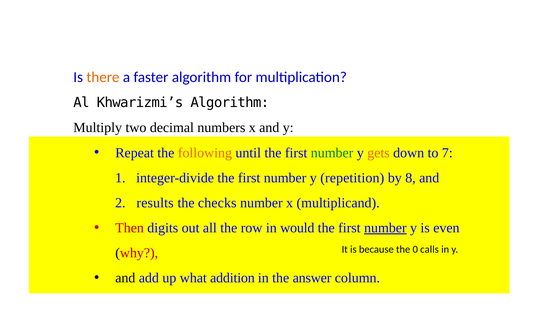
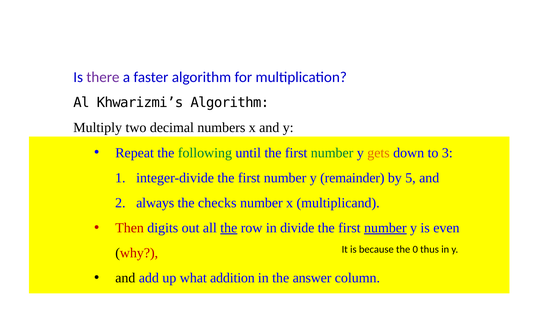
there colour: orange -> purple (103, 77)
following colour: orange -> green (205, 153)
7: 7 -> 3 (447, 153)
repetition: repetition -> remainder (352, 178)
8: 8 -> 5 (410, 178)
results: results -> always (155, 203)
the underline: none -> present (229, 228)
would: would -> divide (297, 228)
calls: calls -> thus (430, 250)
